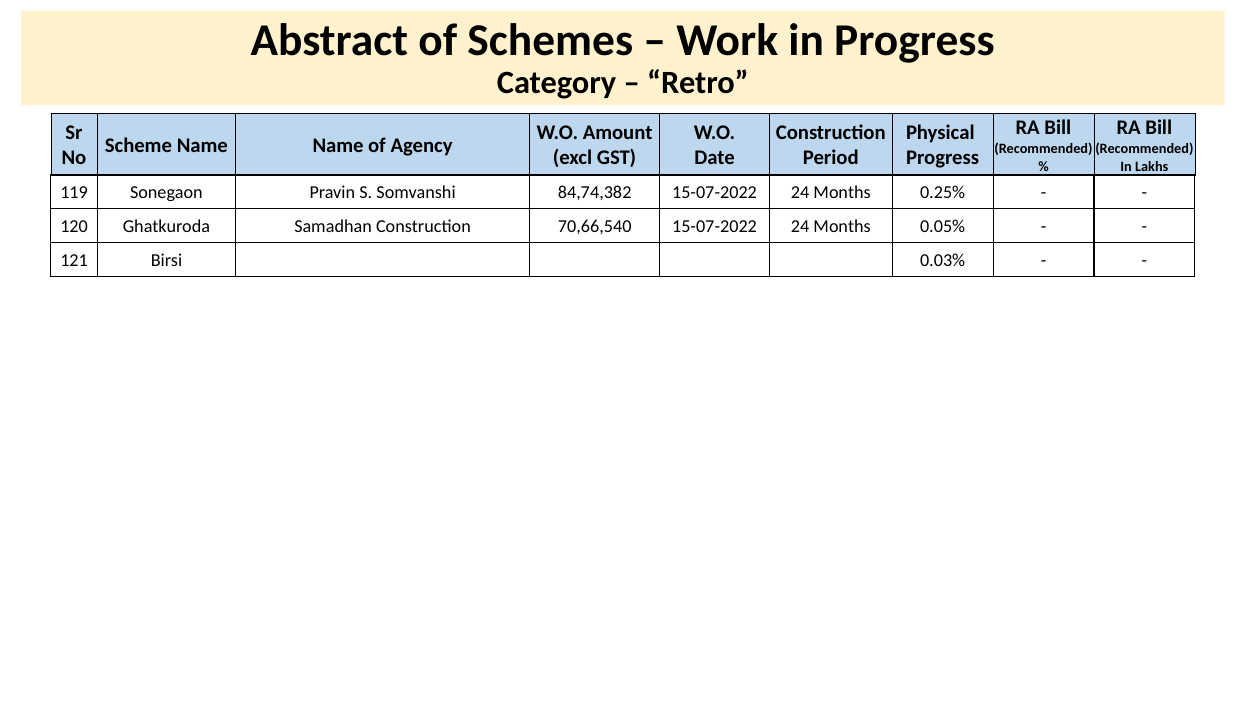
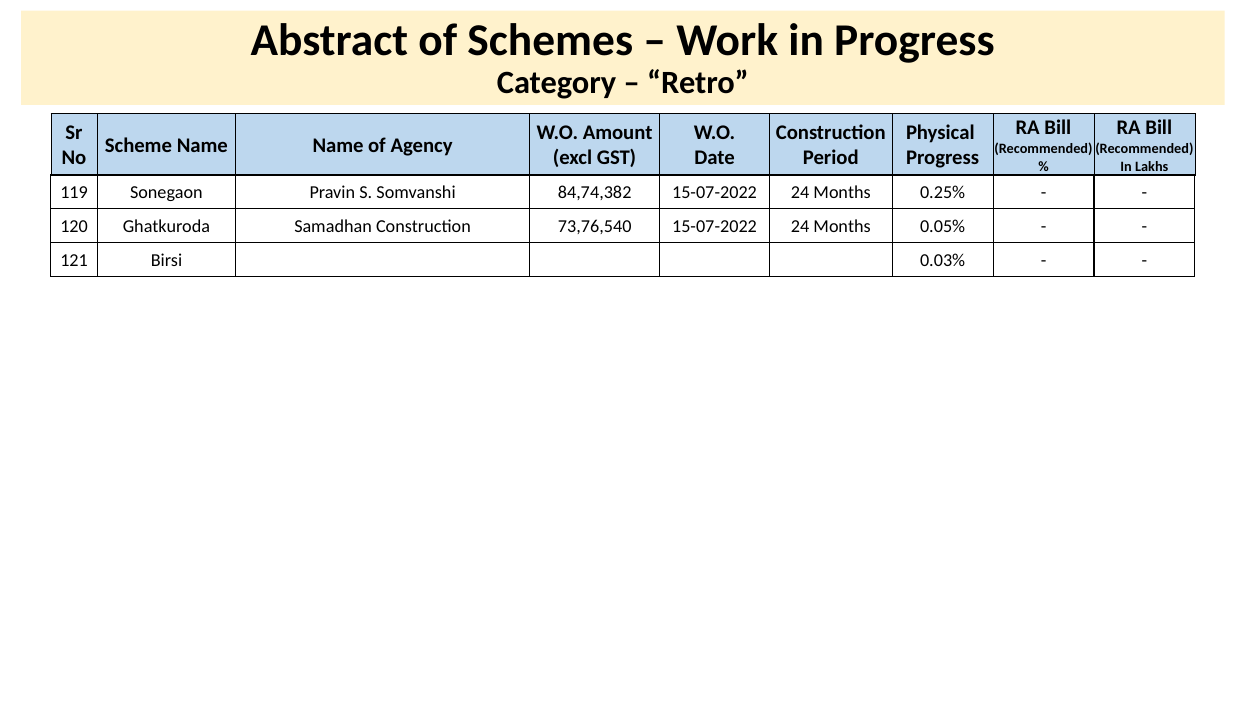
70,66,540: 70,66,540 -> 73,76,540 (595, 226)
